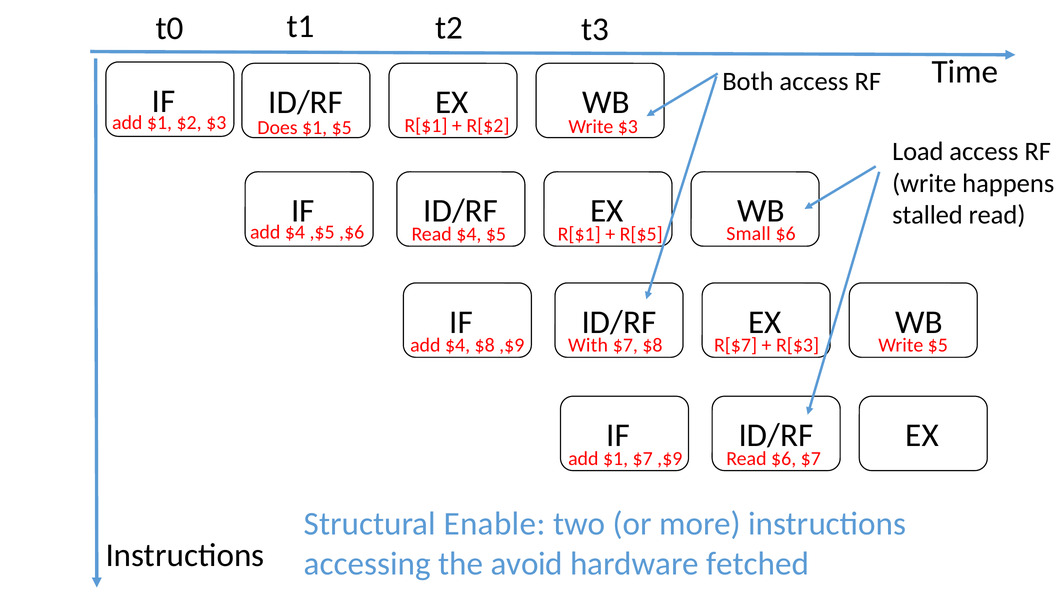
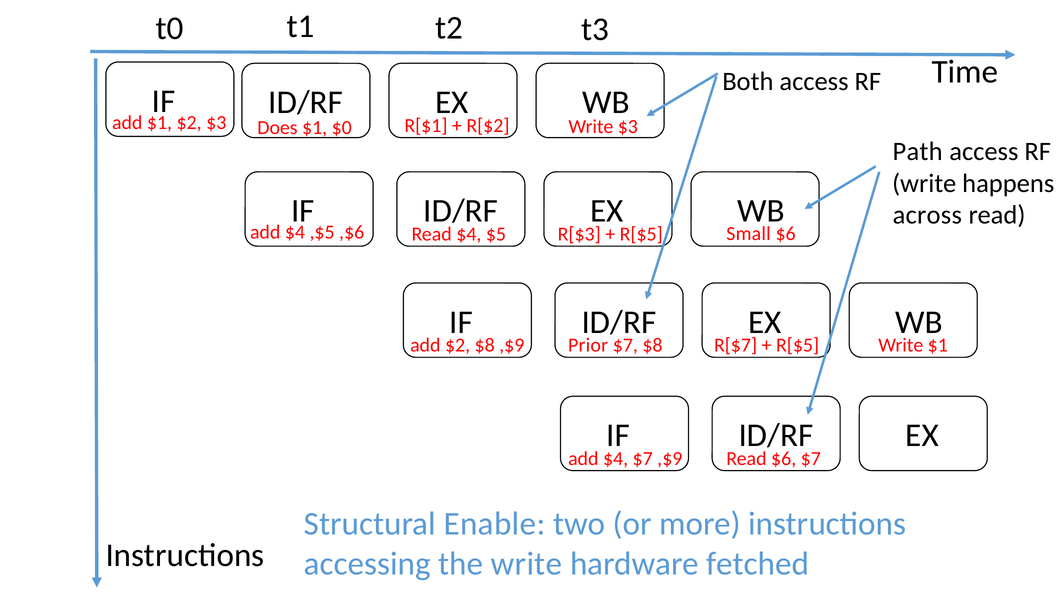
$1 $5: $5 -> $0 (342, 128)
Load: Load -> Path (918, 152)
stalled: stalled -> across (927, 215)
$4 $5 R[$1: R[$1 -> R[$3 (579, 234)
$4: $4 -> $2 (458, 346)
With: With -> Prior (588, 346)
R[$3: R[$3 -> R[$5 (798, 346)
Write $5: $5 -> $1 (938, 346)
$1: $1 -> $4 (616, 459)
the avoid: avoid -> write (527, 564)
